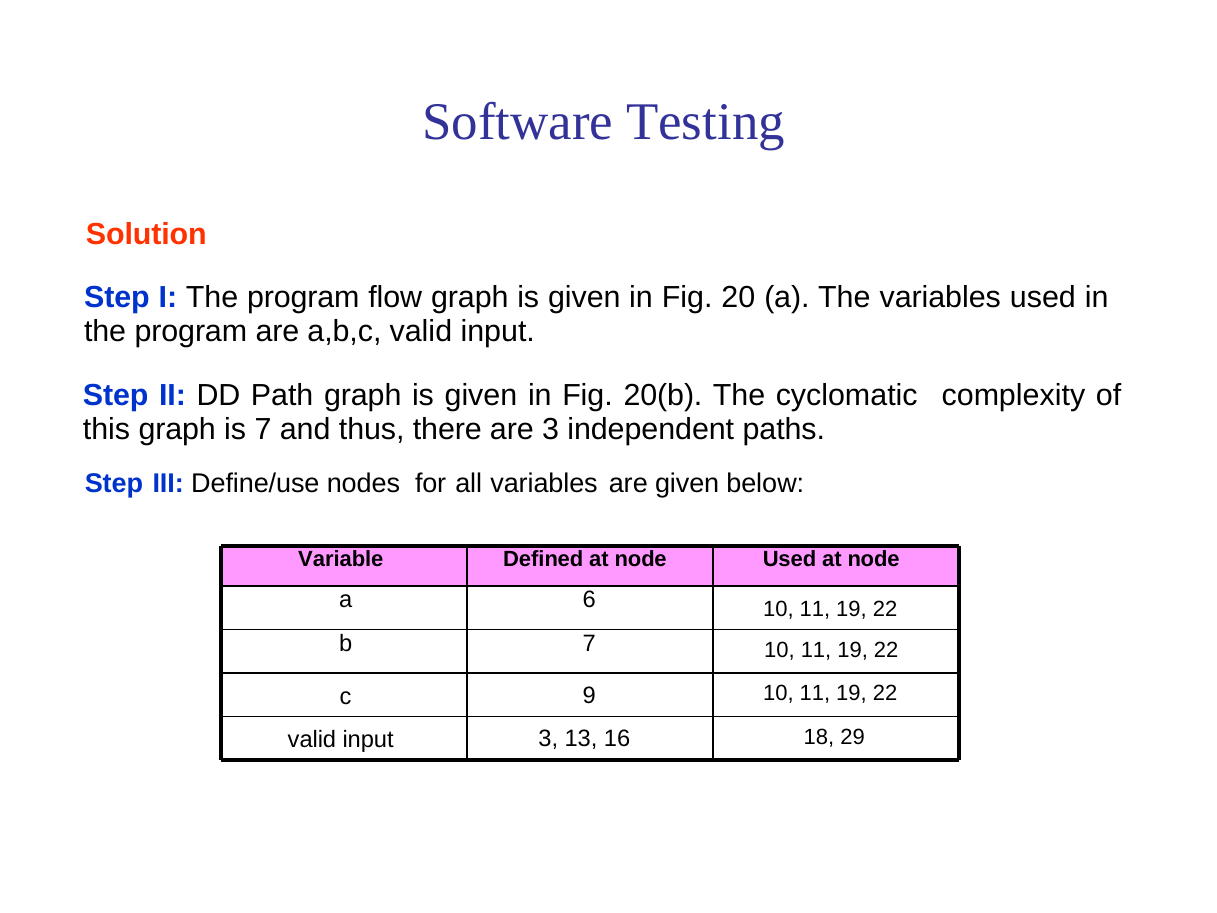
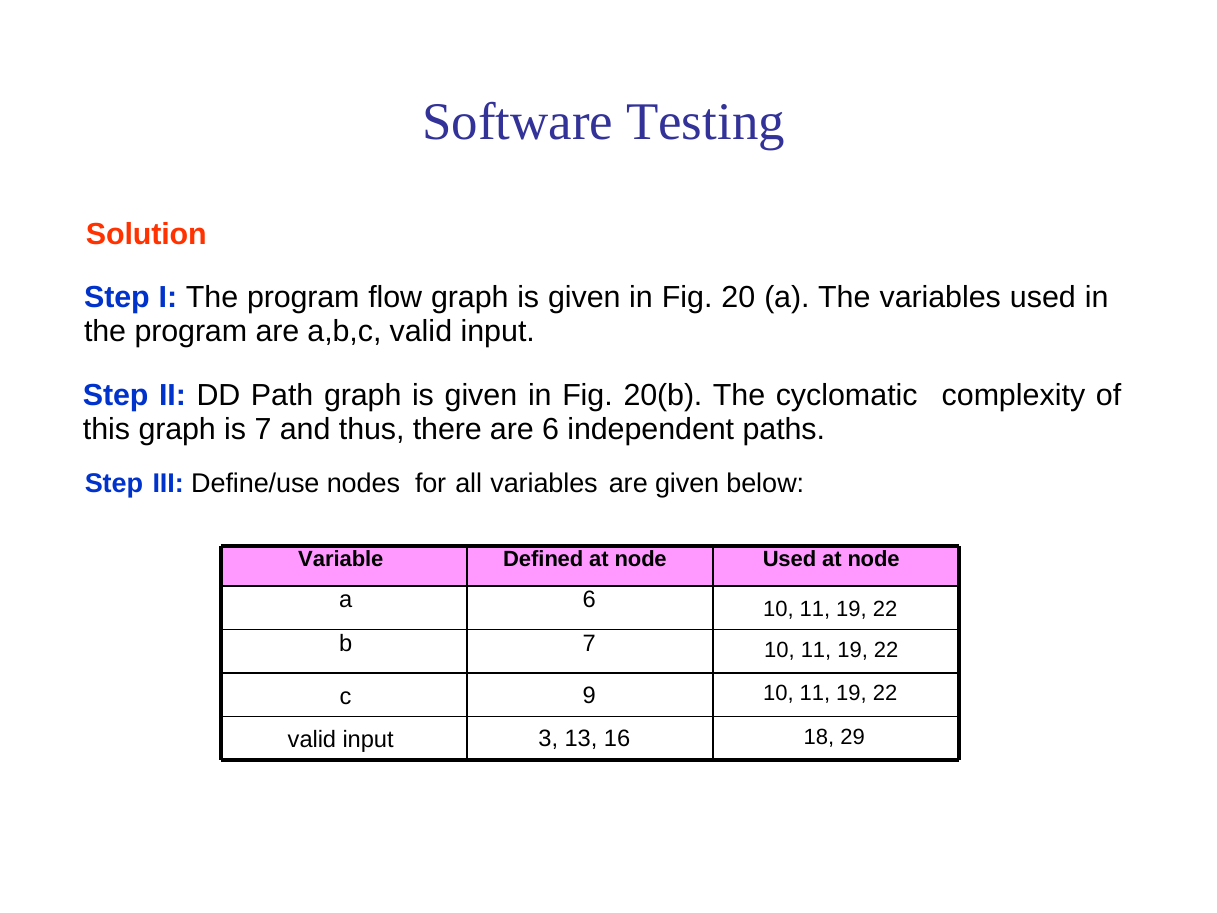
are 3: 3 -> 6 (551, 429)
